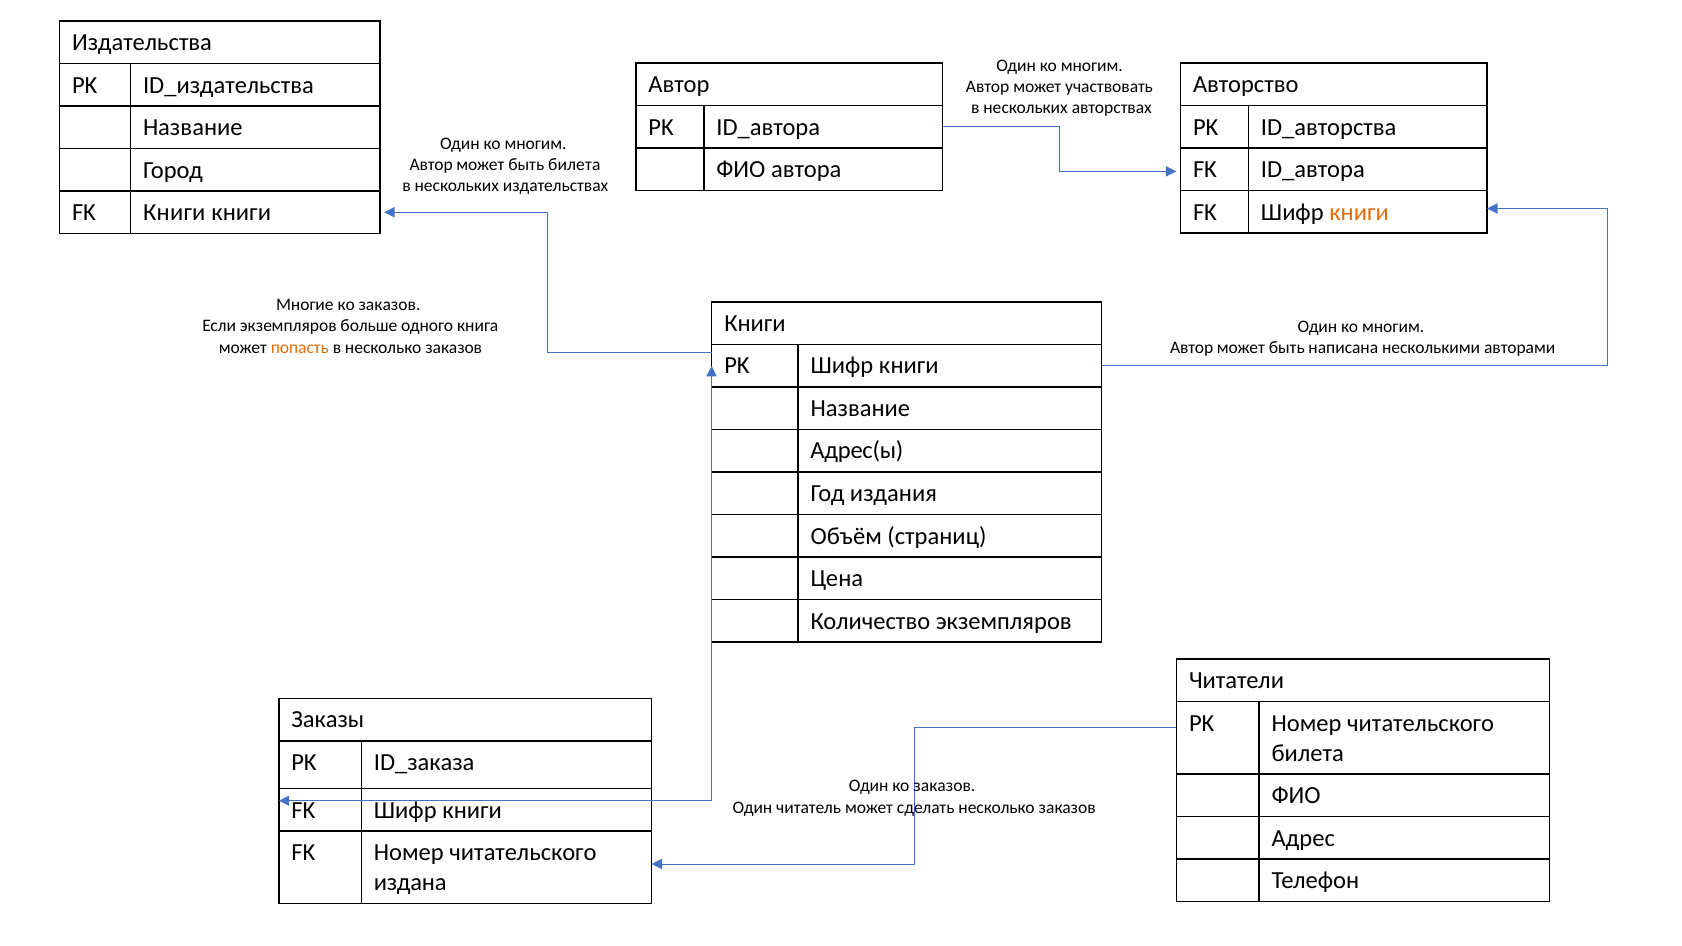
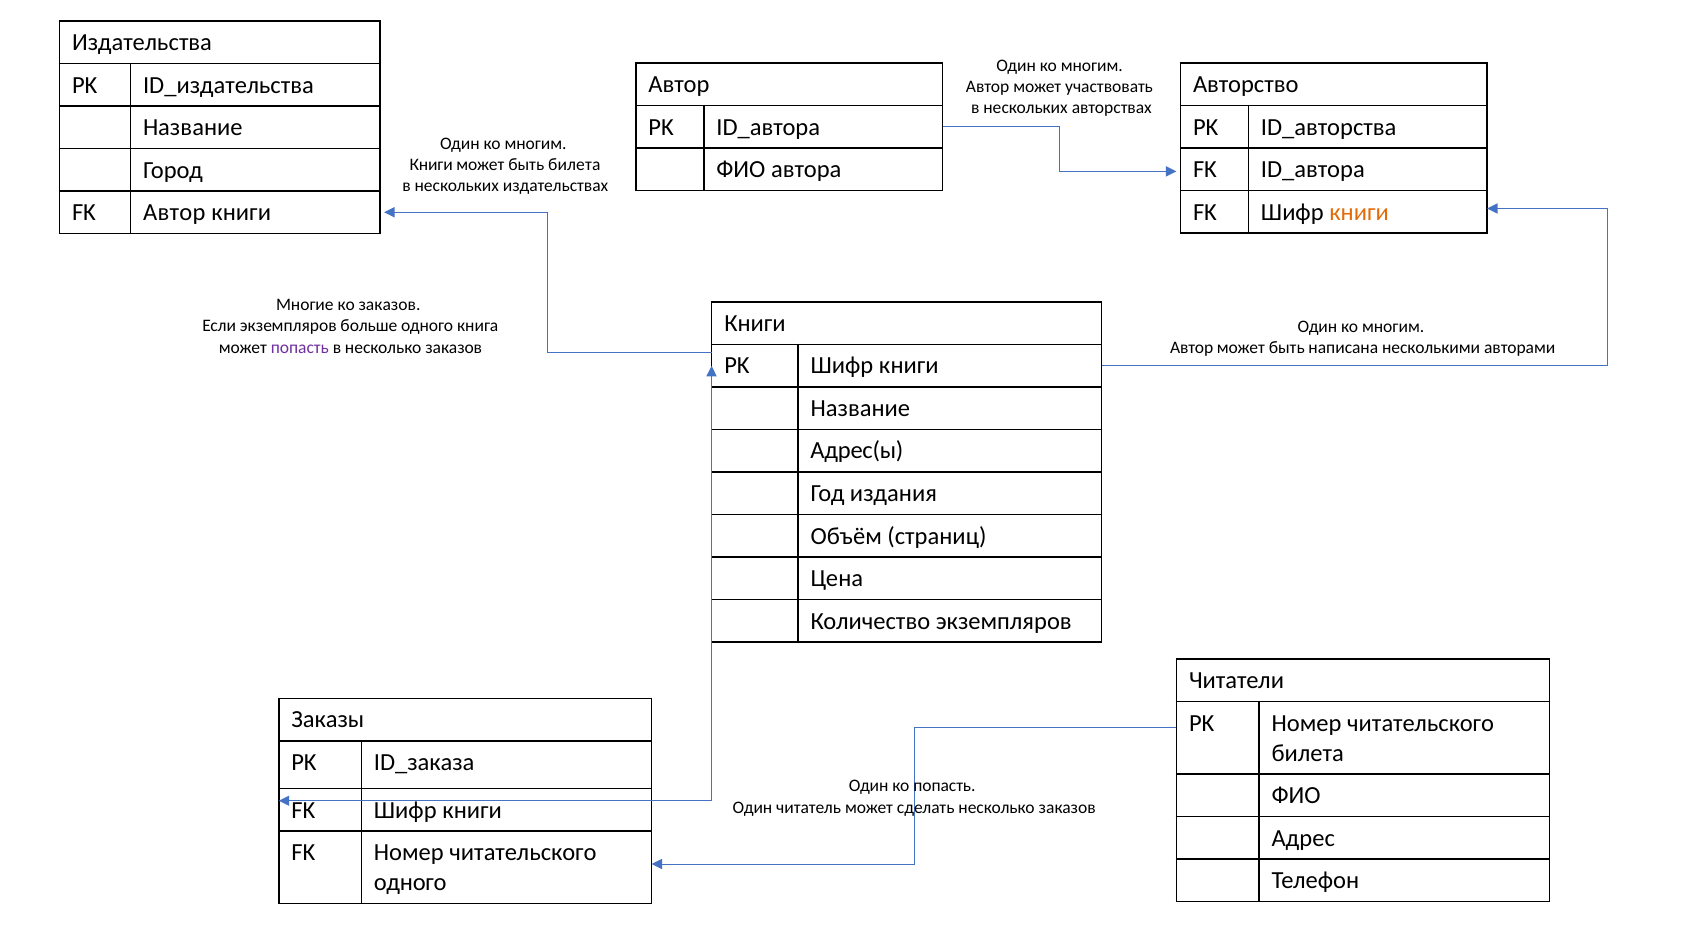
Автор: Автор -> Книги (431, 165)
FK Книги: Книги -> Автор (174, 213)
попасть colour: orange -> purple (300, 347)
Один ко заказов: заказов -> попасть (944, 786)
издана: издана -> одного (410, 882)
